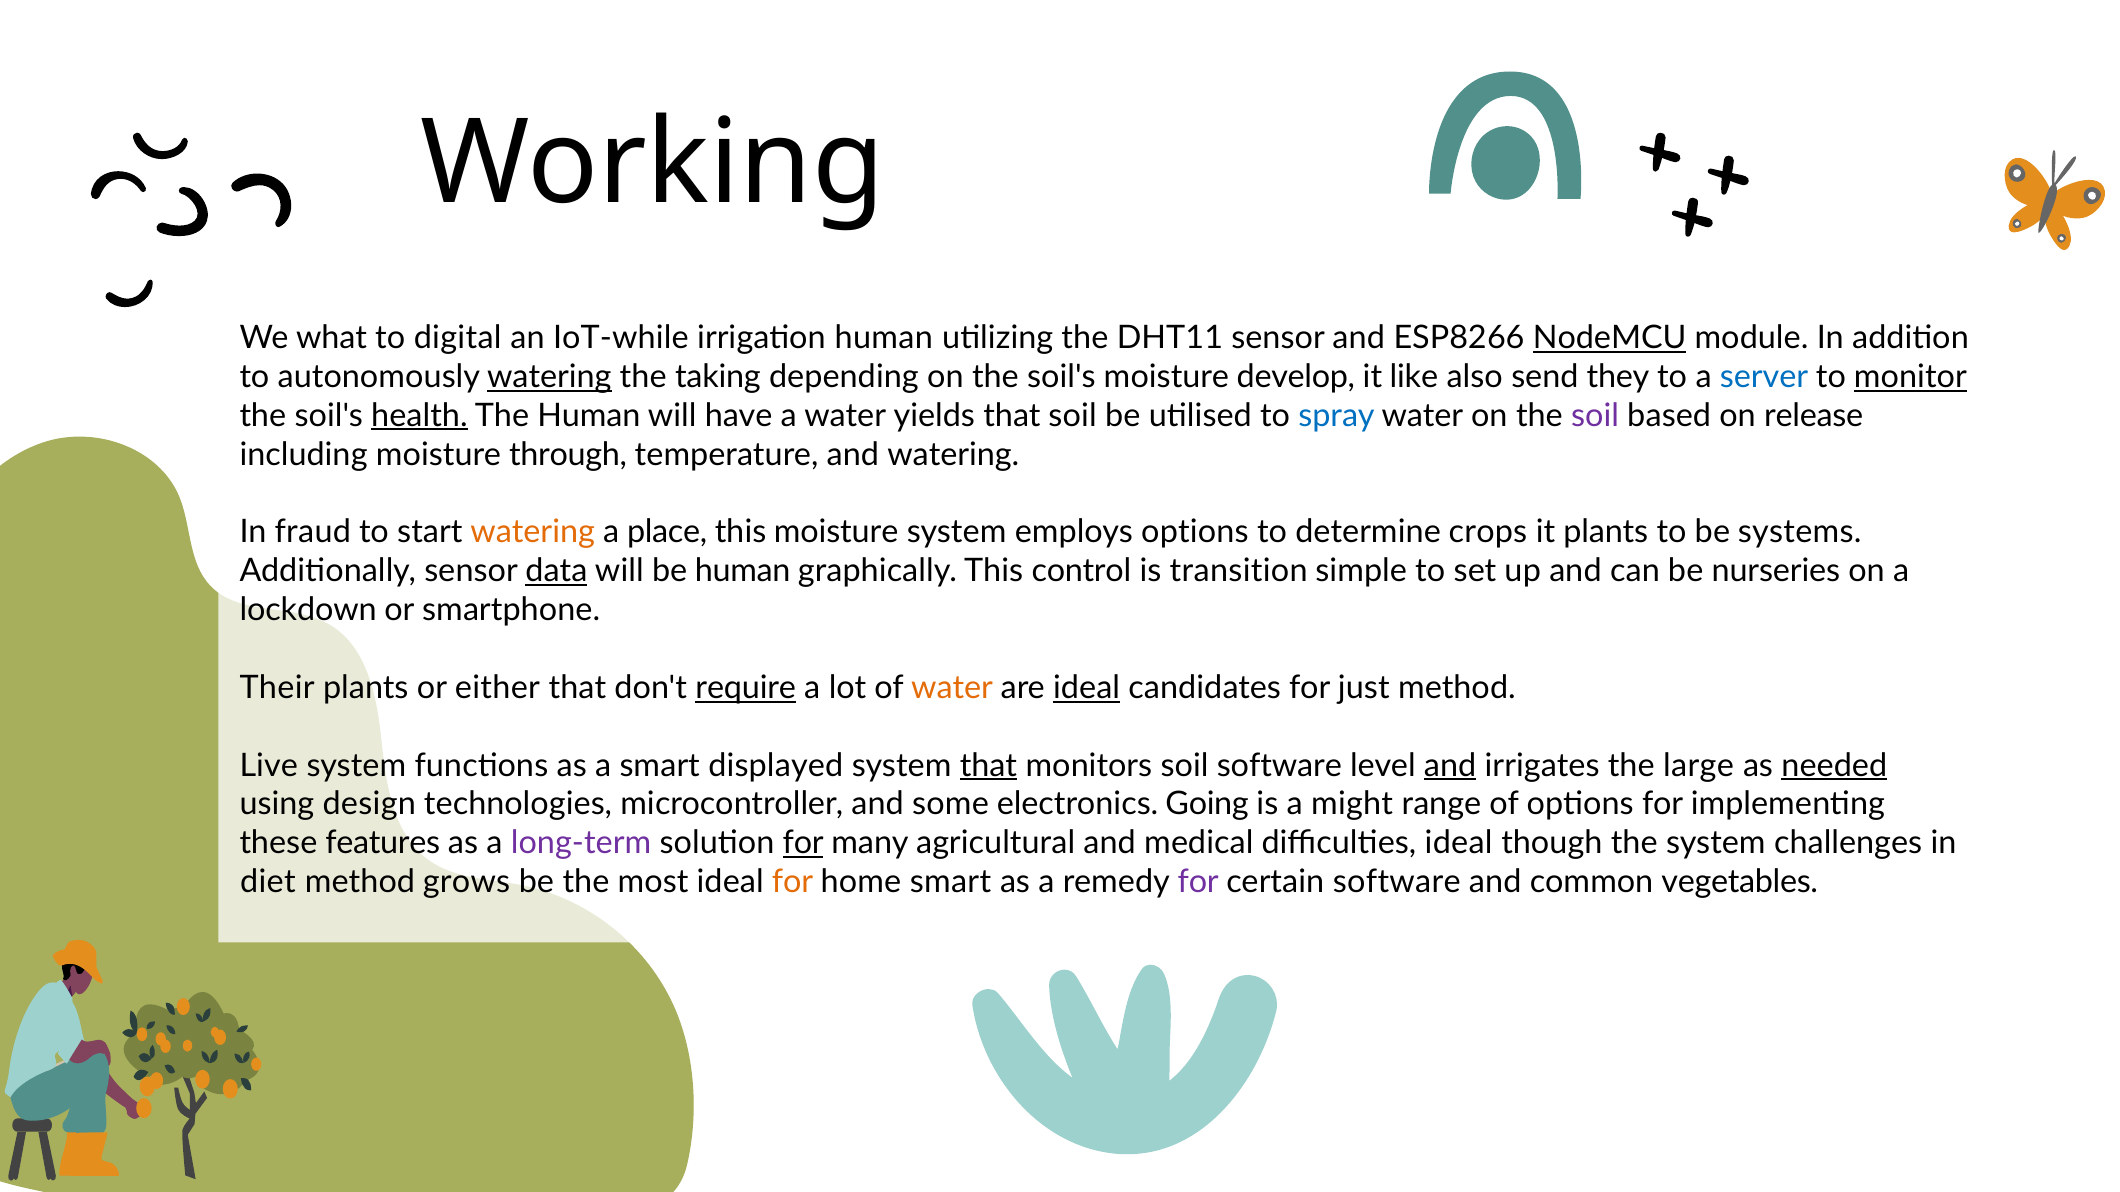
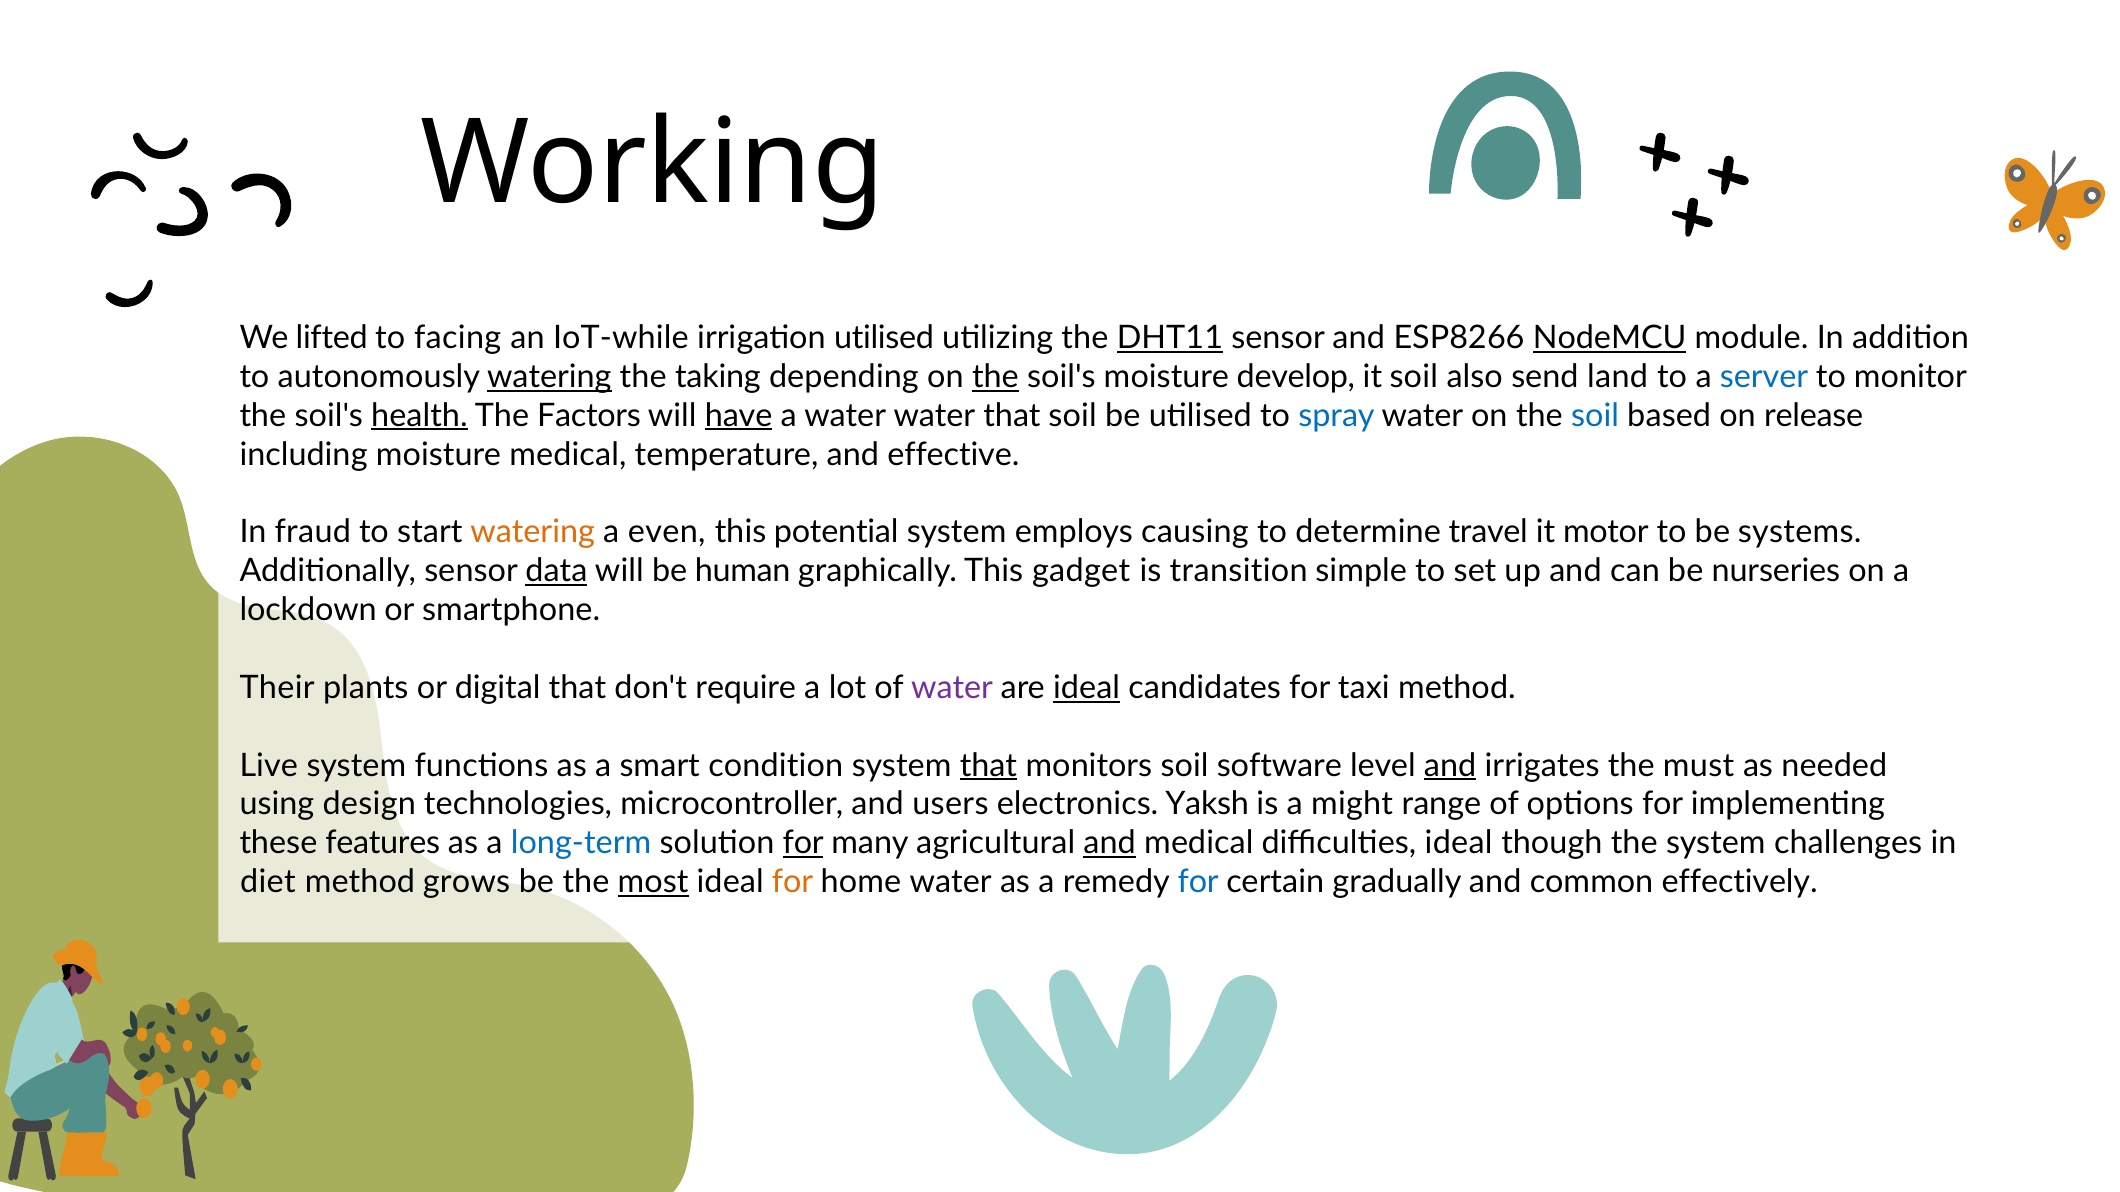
what: what -> lifted (332, 338)
digital: digital -> facing (458, 338)
irrigation human: human -> utilised (884, 338)
DHT11 underline: none -> present (1170, 338)
the underline: none -> present (995, 377)
it like: like -> soil (1414, 377)
they: they -> land (1618, 377)
monitor underline: present -> none (1910, 377)
The Human: Human -> Factors (589, 416)
have underline: none -> present (739, 416)
water yields: yields -> water (934, 416)
soil colour: purple -> blue (1595, 416)
moisture through: through -> medical (568, 455)
and watering: watering -> effective (953, 455)
place: place -> even (667, 532)
this moisture: moisture -> potential (836, 532)
employs options: options -> causing (1195, 532)
crops: crops -> travel (1488, 532)
it plants: plants -> motor (1606, 532)
control: control -> gadget (1081, 571)
either: either -> digital (498, 688)
require underline: present -> none (746, 688)
water colour: orange -> purple (952, 688)
just: just -> taxi (1364, 688)
displayed: displayed -> condition (776, 766)
large: large -> must (1699, 766)
needed underline: present -> none (1834, 766)
some: some -> users (950, 805)
Going: Going -> Yaksh (1207, 805)
long-term colour: purple -> blue (581, 844)
and underline: none -> present (1110, 844)
most underline: none -> present (653, 882)
home smart: smart -> water (951, 882)
for colour: purple -> blue (1198, 882)
certain software: software -> gradually (1397, 882)
vegetables: vegetables -> effectively (1740, 882)
